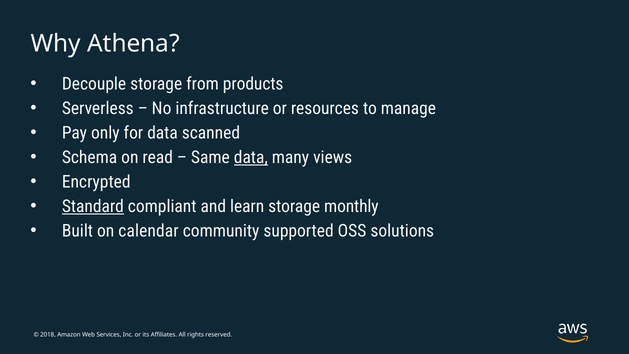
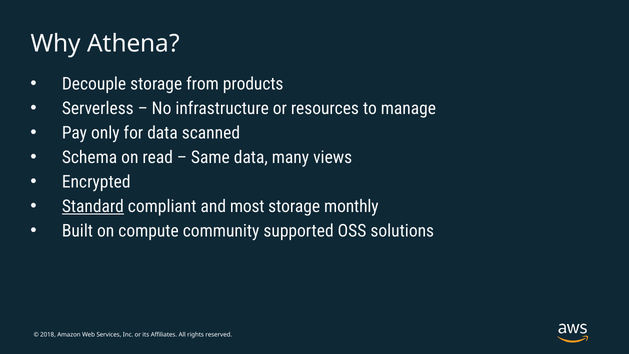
data underline: present -> none (251, 157)
learn: learn -> most (247, 206)
calendar: calendar -> compute (149, 231)
